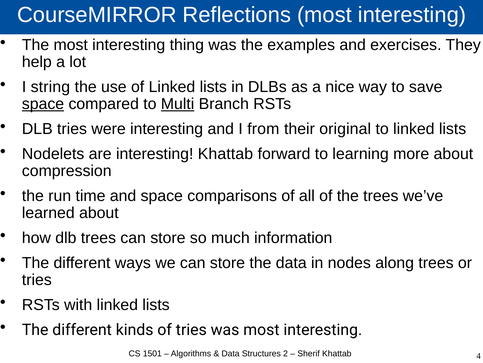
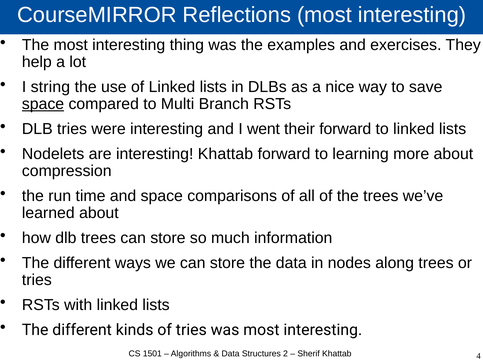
Multi underline: present -> none (178, 104)
from: from -> went (263, 129)
their original: original -> forward (345, 129)
